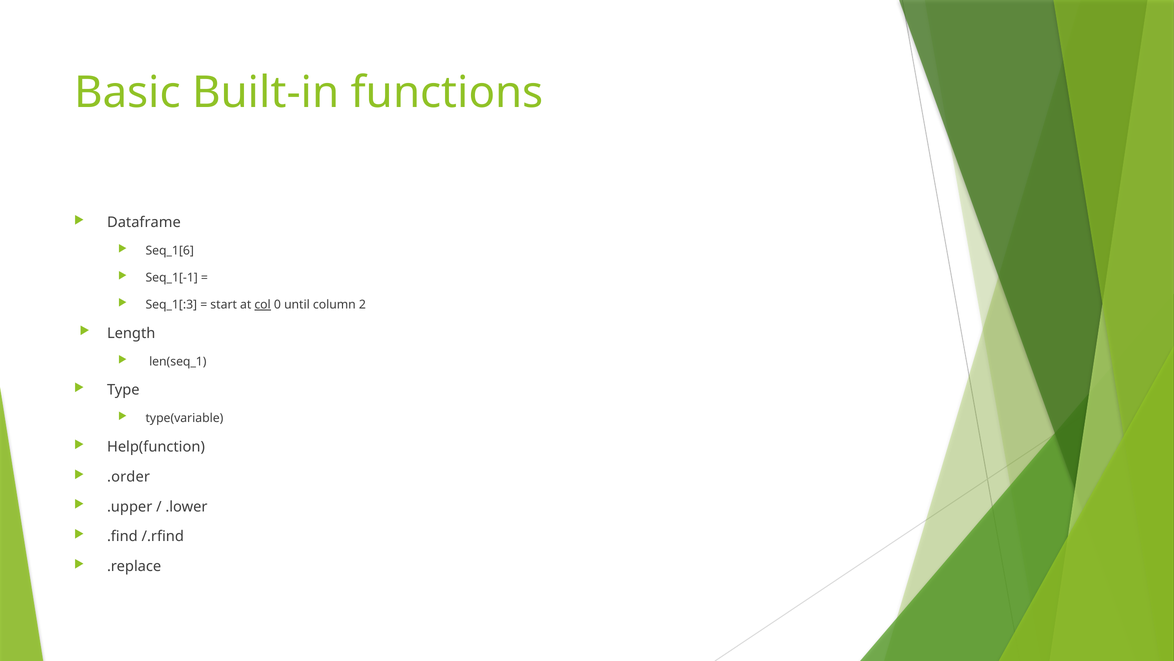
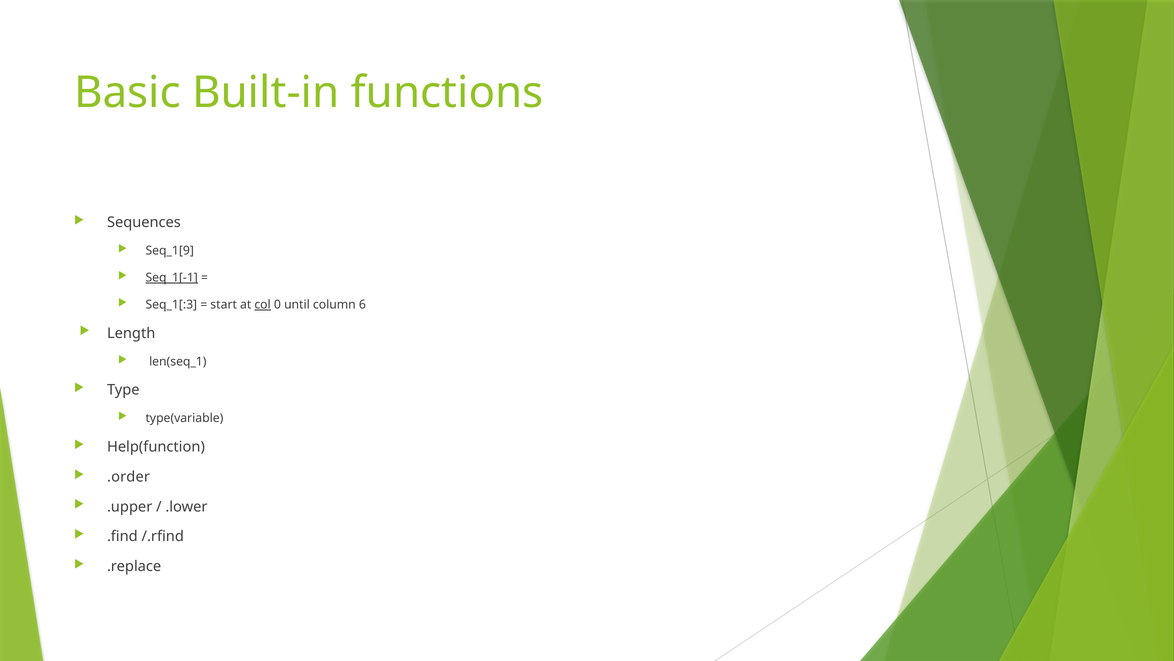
Dataframe: Dataframe -> Sequences (144, 222)
Seq_1[6: Seq_1[6 -> Seq_1[9 (170, 251)
Seq_1[-1 underline: none -> present (172, 277)
2: 2 -> 6 (362, 304)
